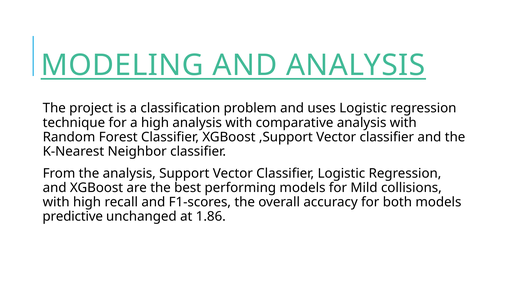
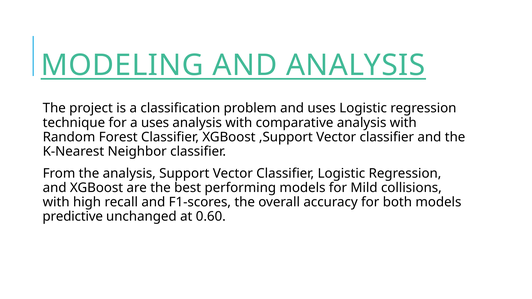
a high: high -> uses (155, 123)
1.86: 1.86 -> 0.60 (211, 217)
